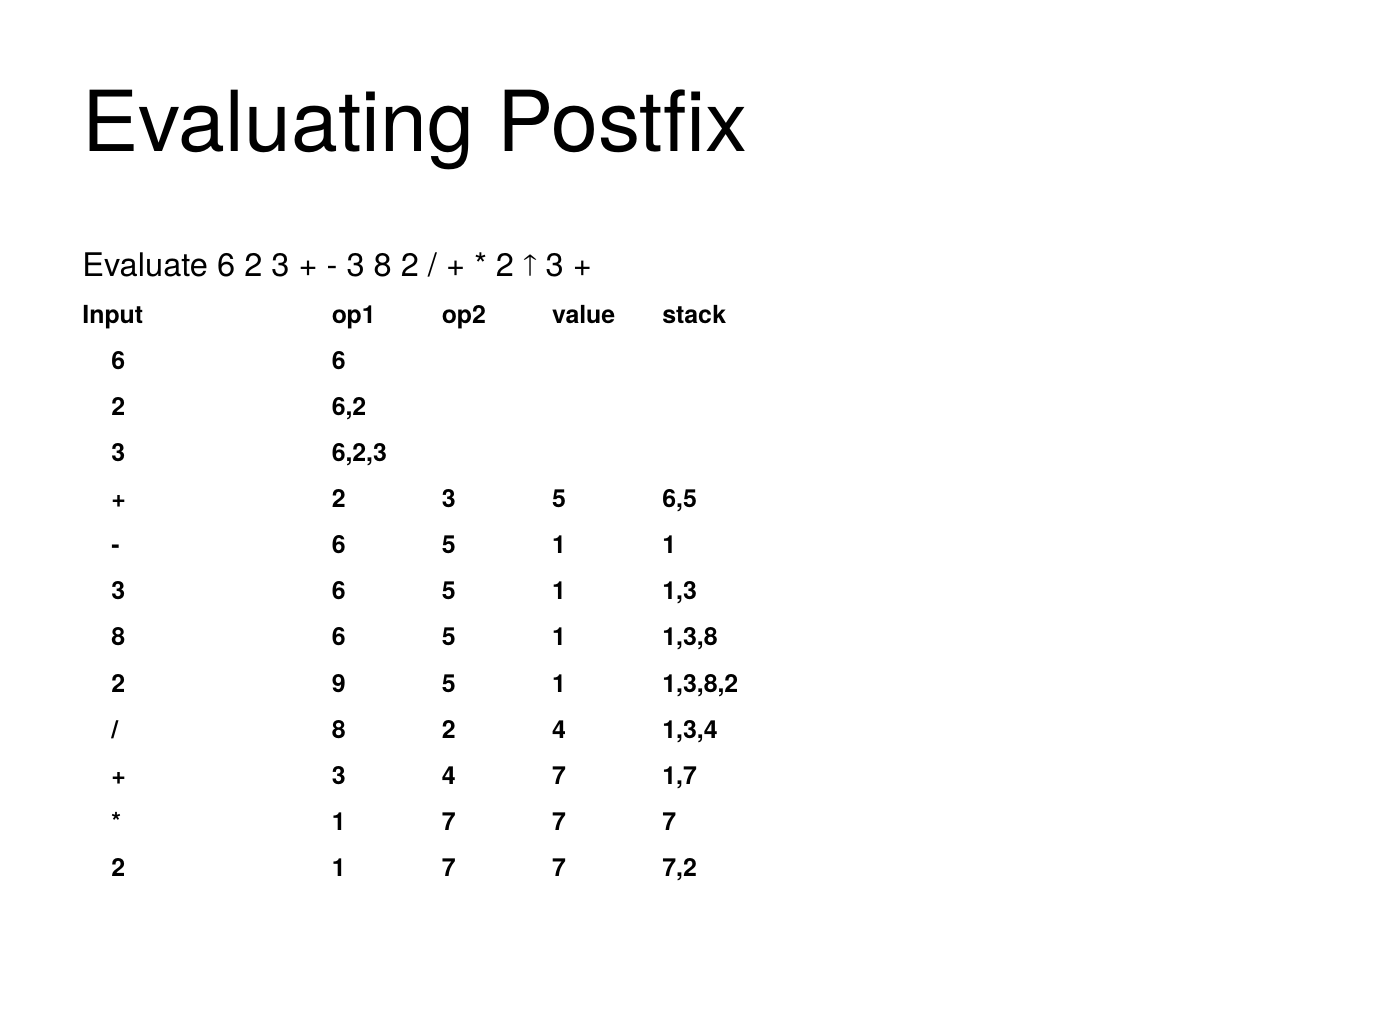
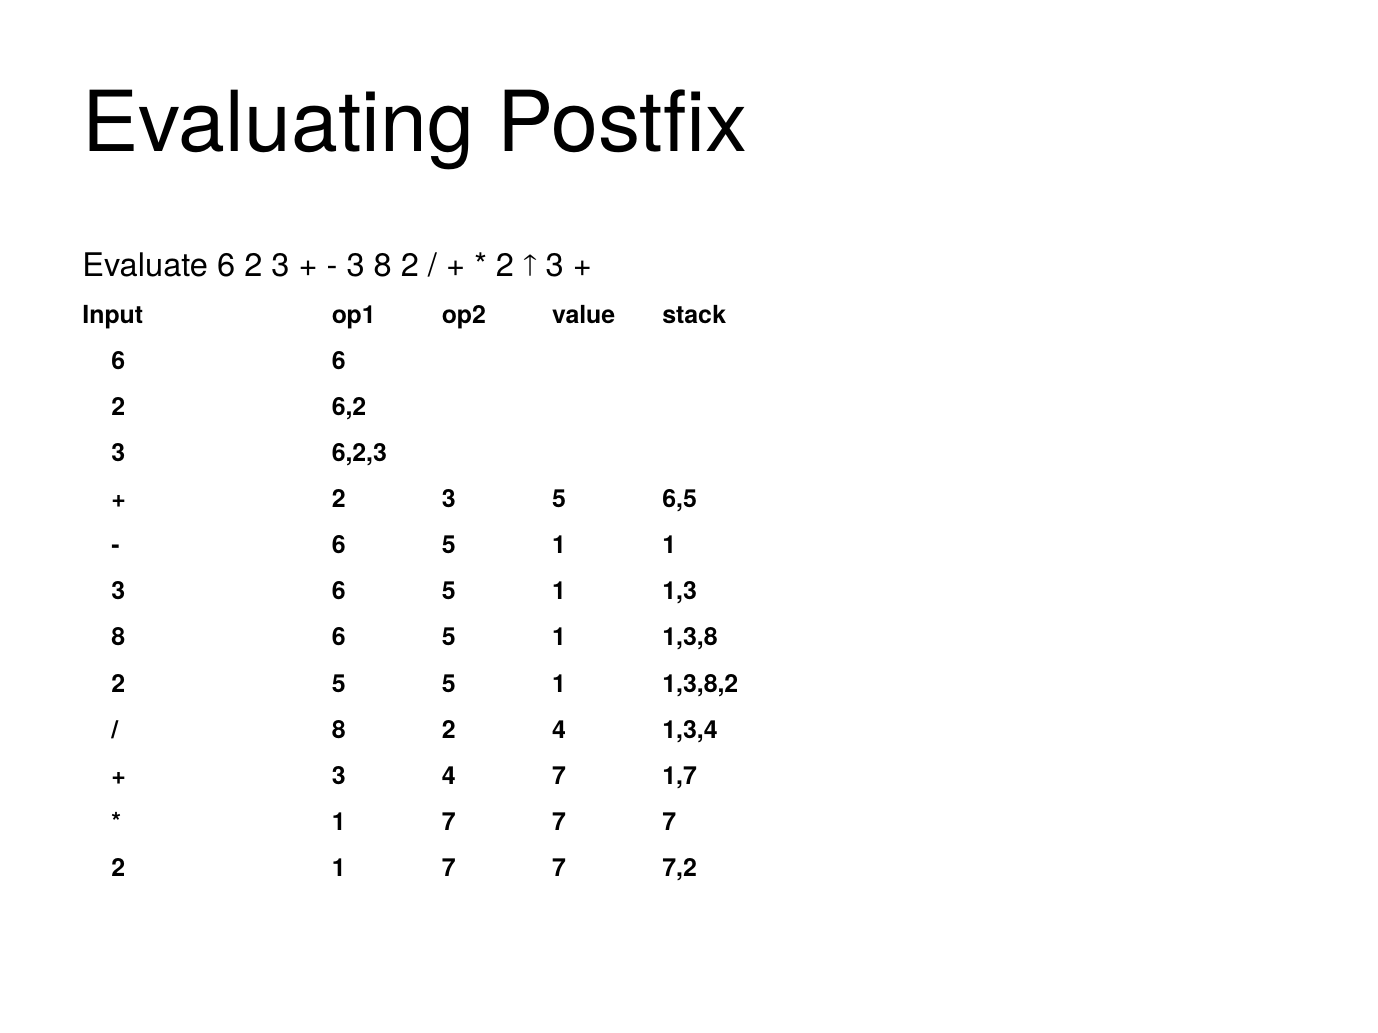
2 9: 9 -> 5 (339, 684)
